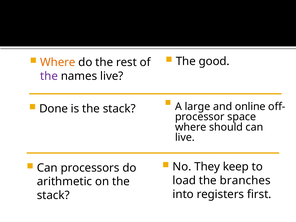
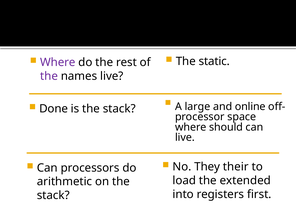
good: good -> static (214, 61)
Where colour: orange -> purple (58, 62)
keep: keep -> their (236, 167)
branches: branches -> extended (245, 181)
